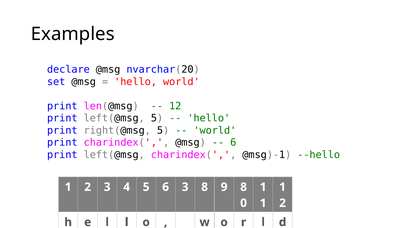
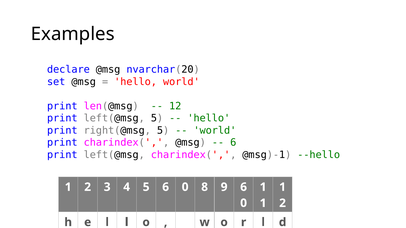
5 6 3: 3 -> 0 (185, 187)
9 8: 8 -> 6 (244, 187)
